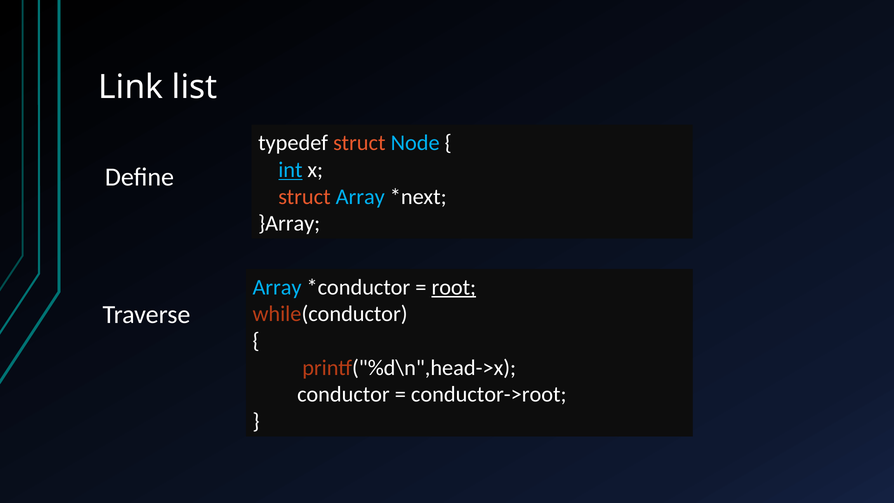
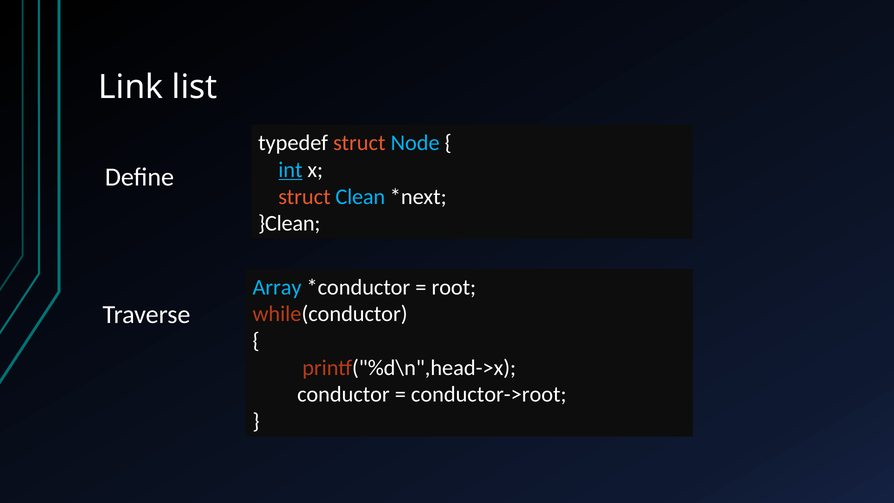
struct Array: Array -> Clean (360, 197)
}Array: }Array -> }Clean (289, 223)
root underline: present -> none (454, 287)
